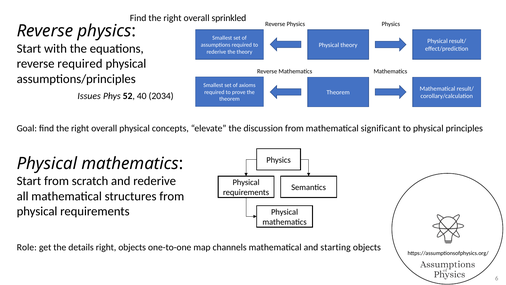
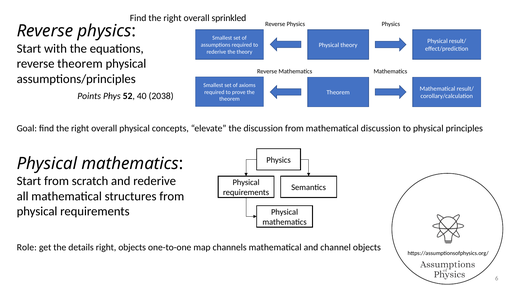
reverse required: required -> theorem (80, 64)
Issues: Issues -> Points (89, 96)
2034: 2034 -> 2038 (161, 96)
mathematical significant: significant -> discussion (381, 128)
starting: starting -> channel (336, 247)
